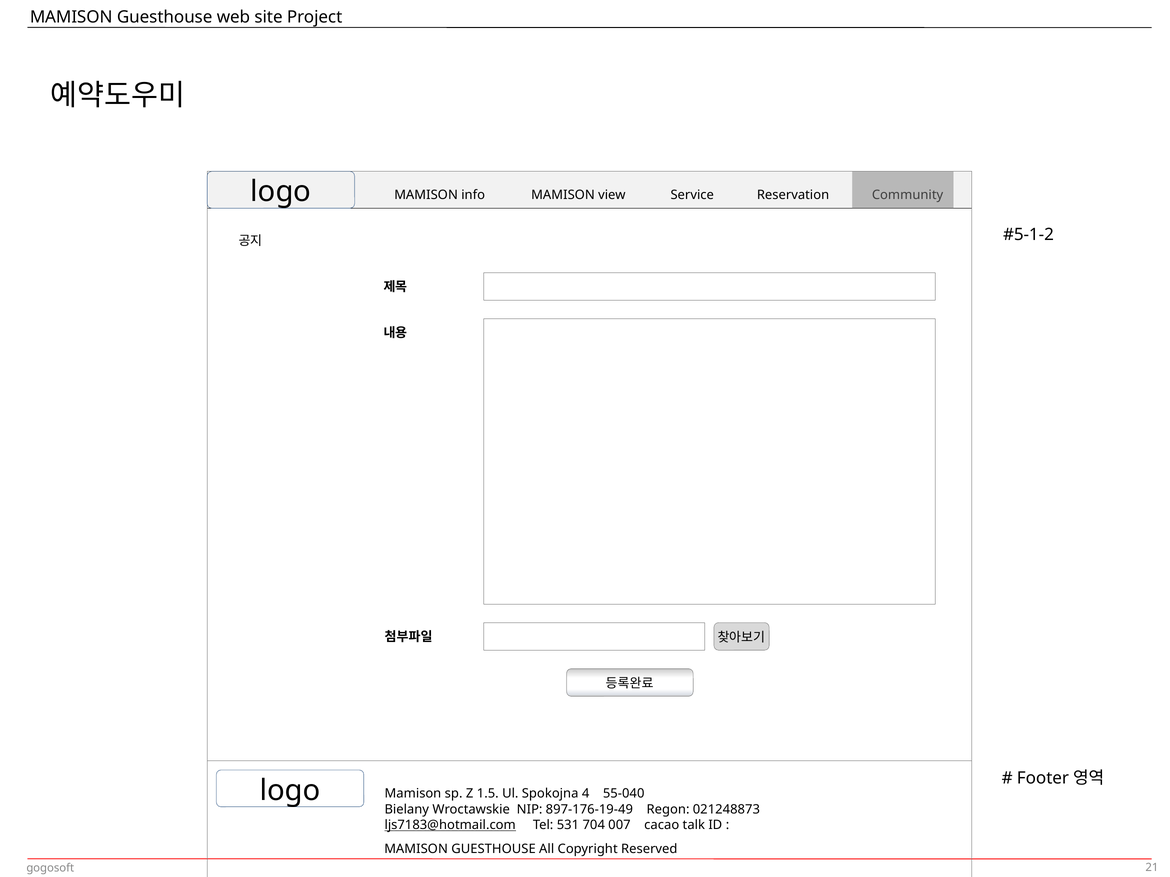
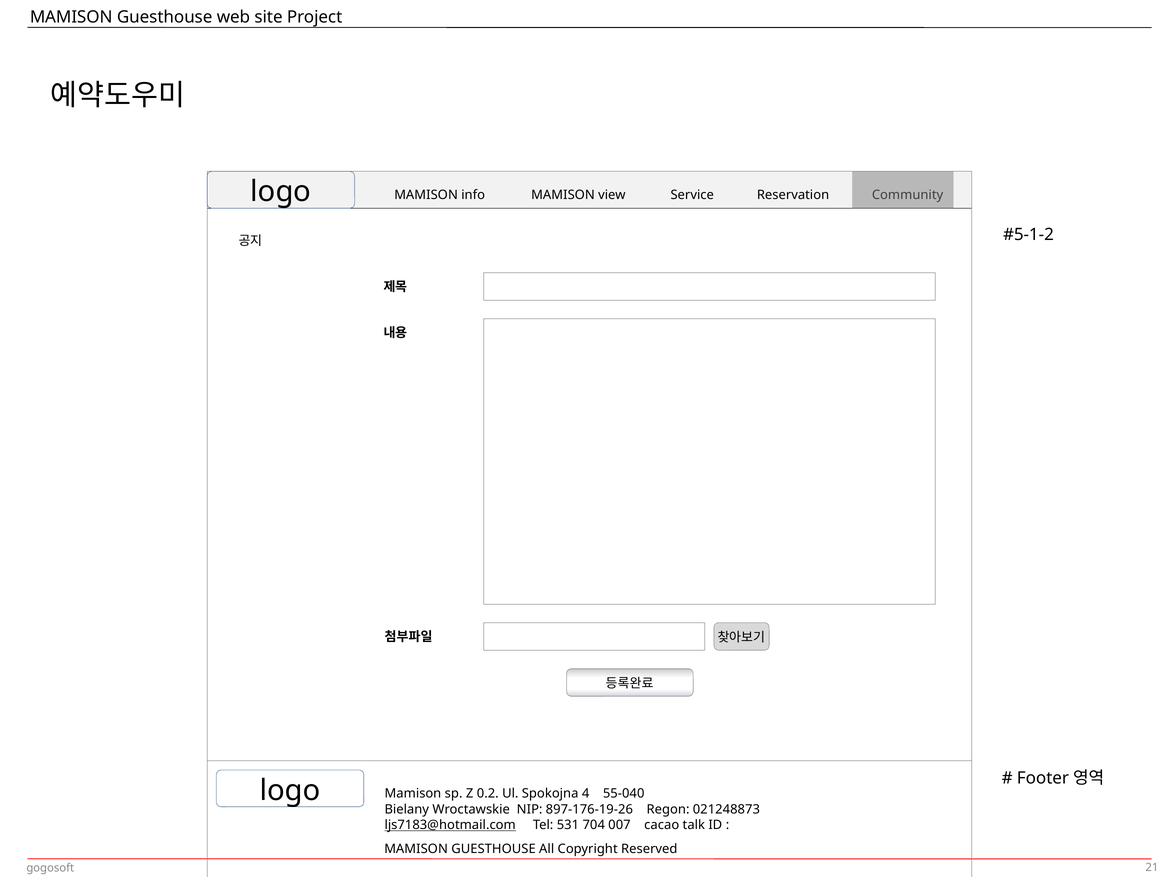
1.5: 1.5 -> 0.2 (488, 794)
897-176-19-49: 897-176-19-49 -> 897-176-19-26 (589, 810)
